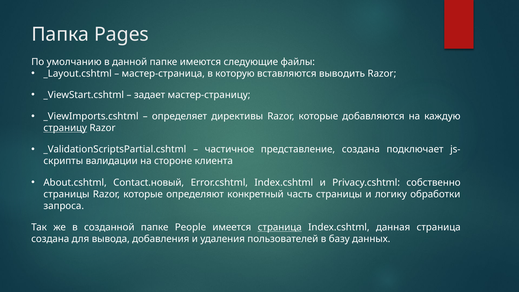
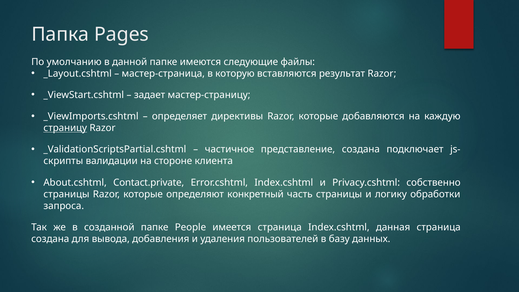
выводить: выводить -> результат (342, 73)
Contact.новый: Contact.новый -> Contact.private (149, 182)
страница underline: present -> none (280, 227)
